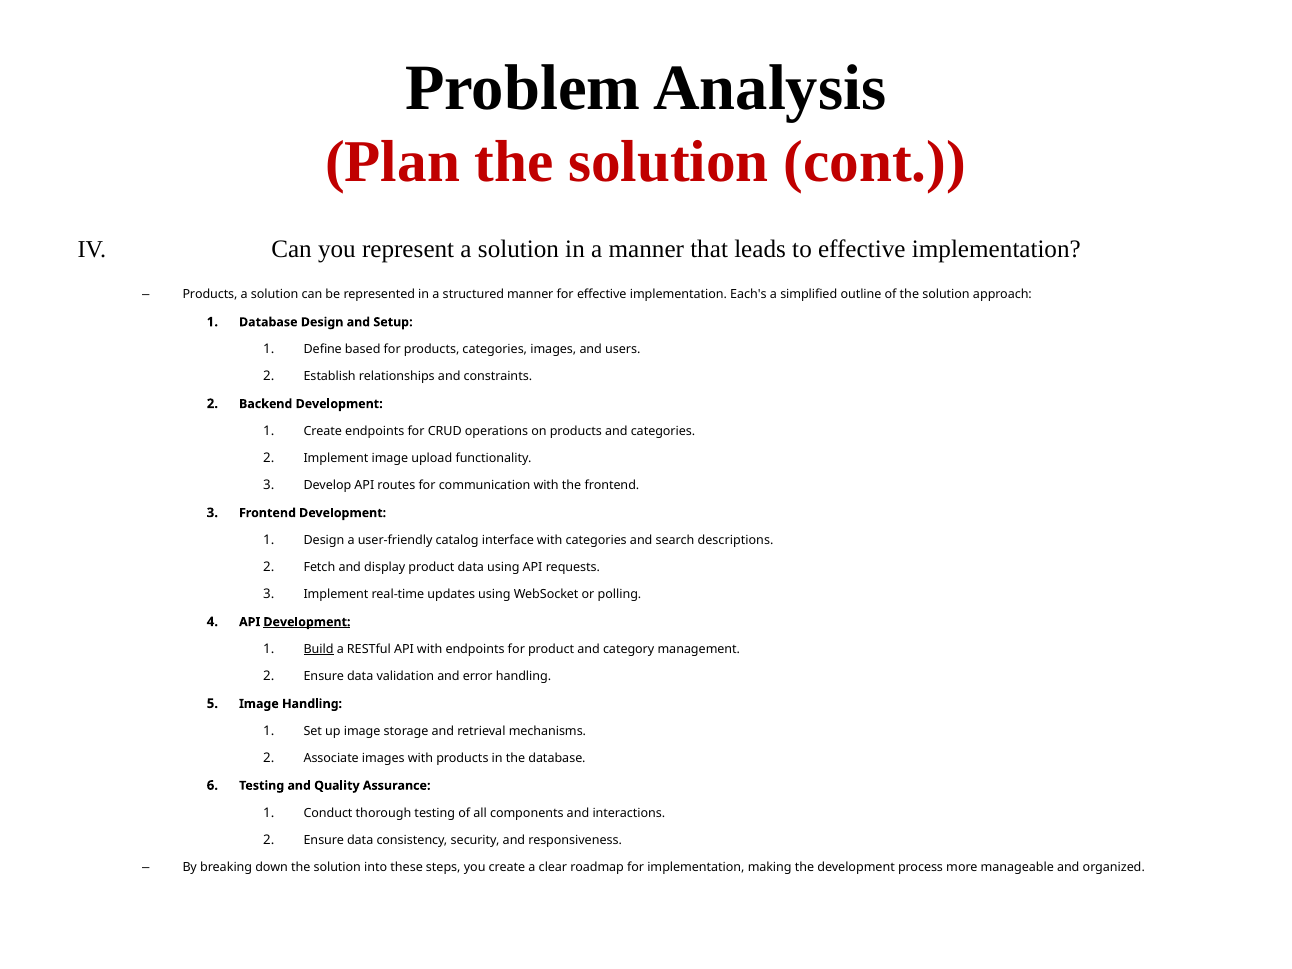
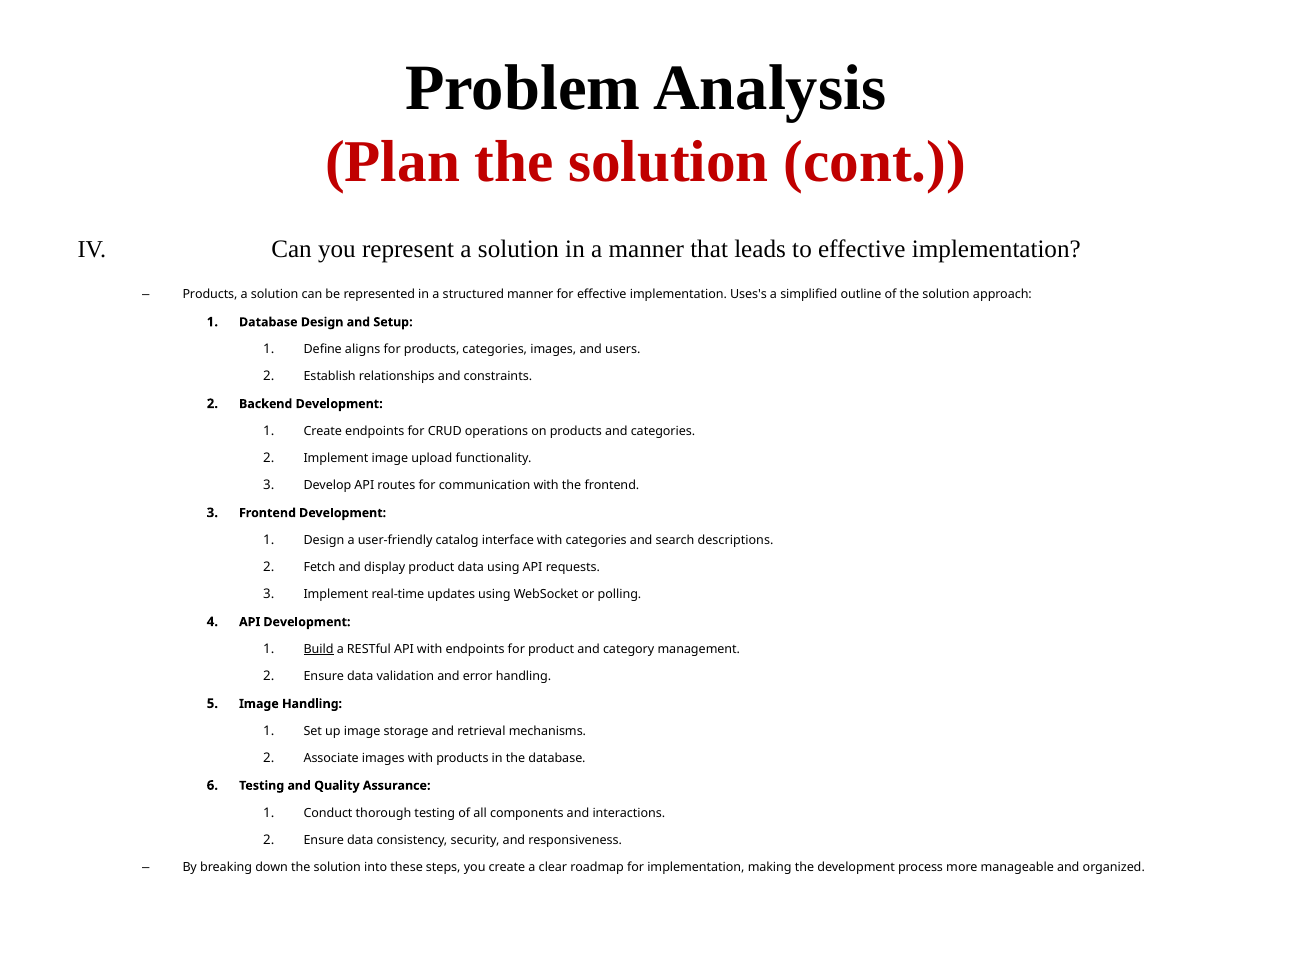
Each's: Each's -> Uses's (748, 295)
based: based -> aligns (363, 349)
Development underline: present -> none (307, 622)
